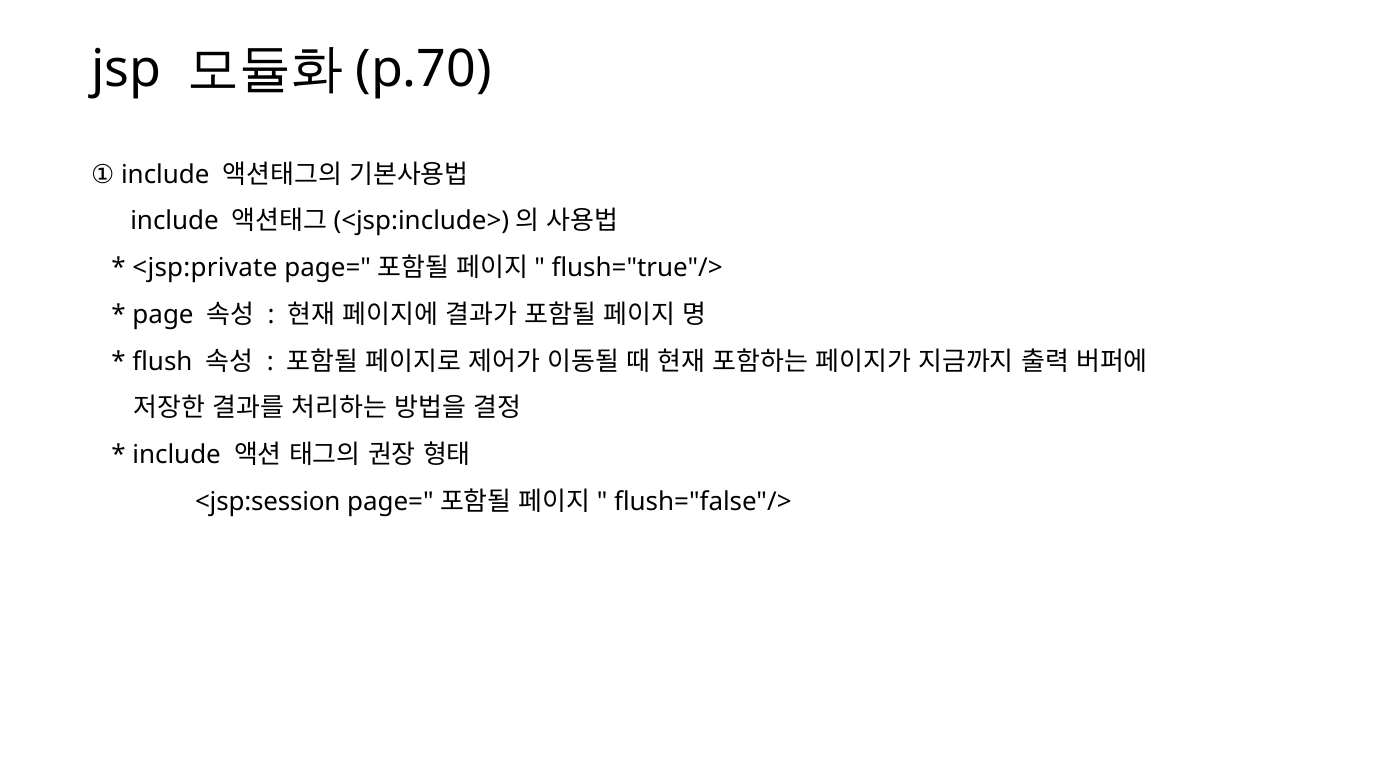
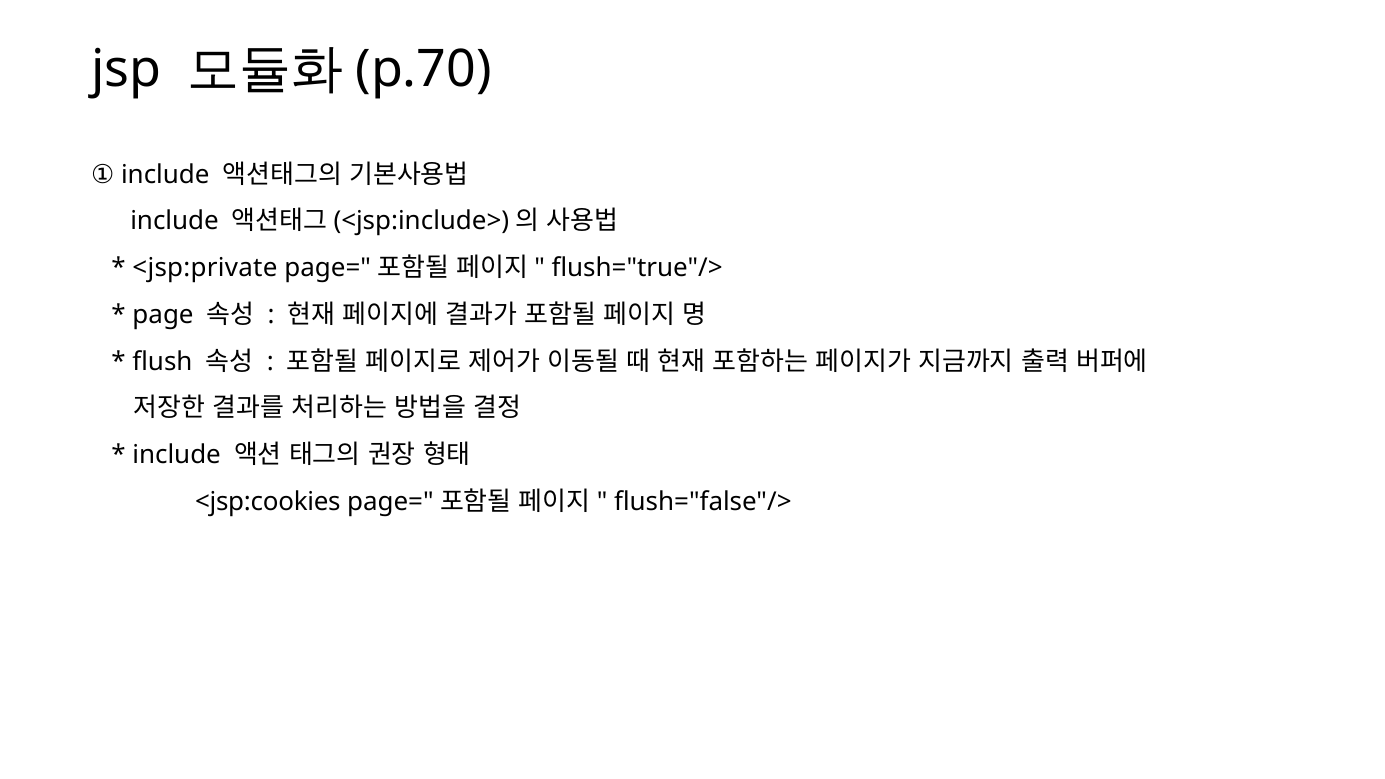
<jsp:session: <jsp:session -> <jsp:cookies (268, 502)
